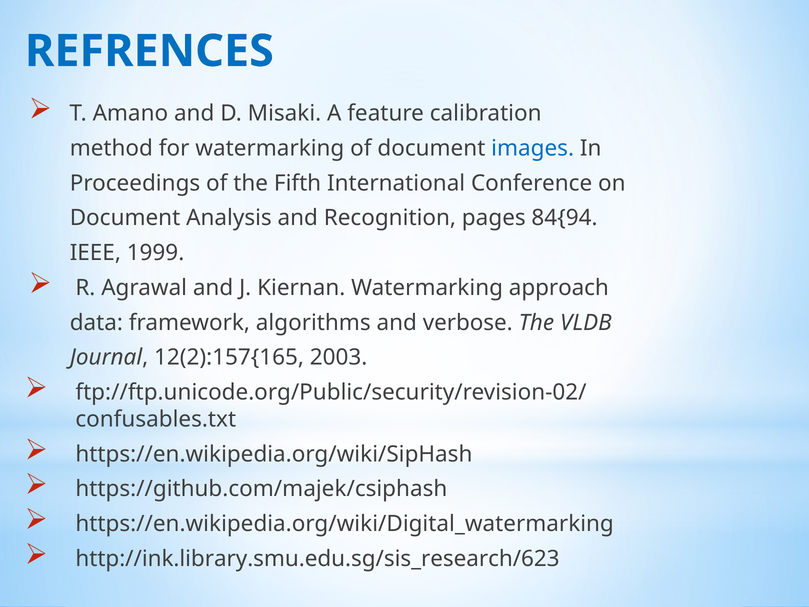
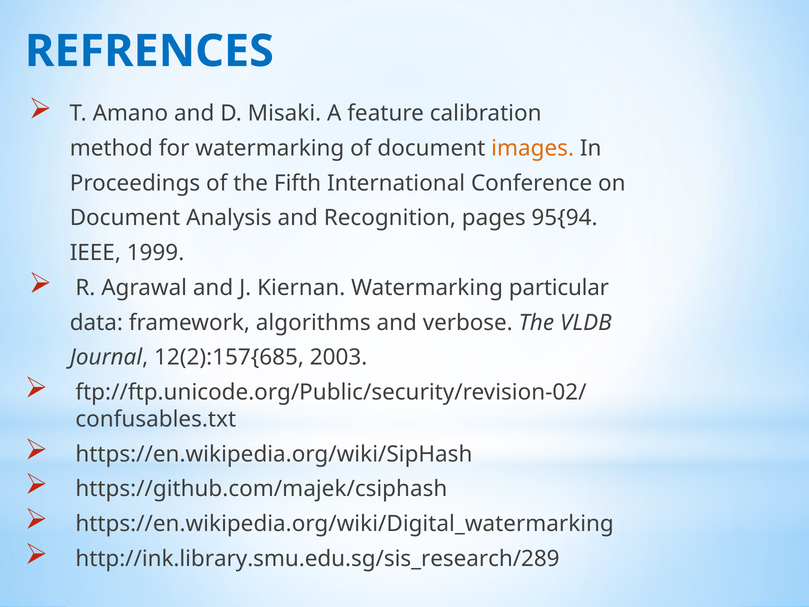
images colour: blue -> orange (533, 148)
84{94: 84{94 -> 95{94 (565, 218)
approach: approach -> particular (559, 288)
12(2):157{165: 12(2):157{165 -> 12(2):157{685 (229, 357)
http://ink.library.smu.edu.sg/sis_research/623: http://ink.library.smu.edu.sg/sis_research/623 -> http://ink.library.smu.edu.sg/sis_research/289 (318, 559)
